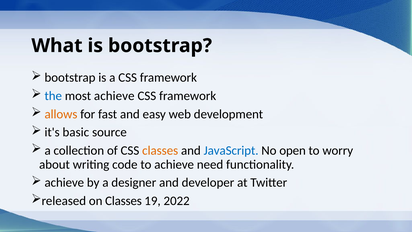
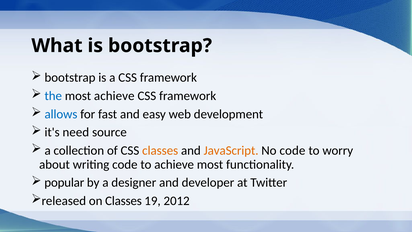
allows colour: orange -> blue (61, 114)
basic: basic -> need (76, 132)
JavaScript colour: blue -> orange (231, 150)
No open: open -> code (292, 150)
achieve need: need -> most (210, 164)
achieve: achieve -> popular (64, 183)
2022: 2022 -> 2012 (177, 201)
